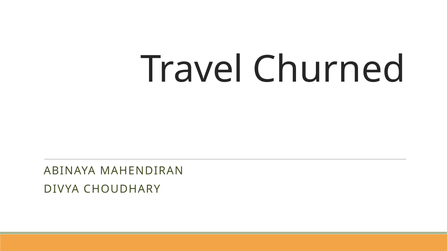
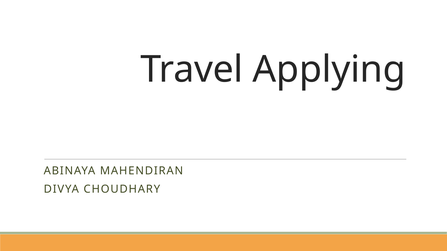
Churned: Churned -> Applying (329, 70)
